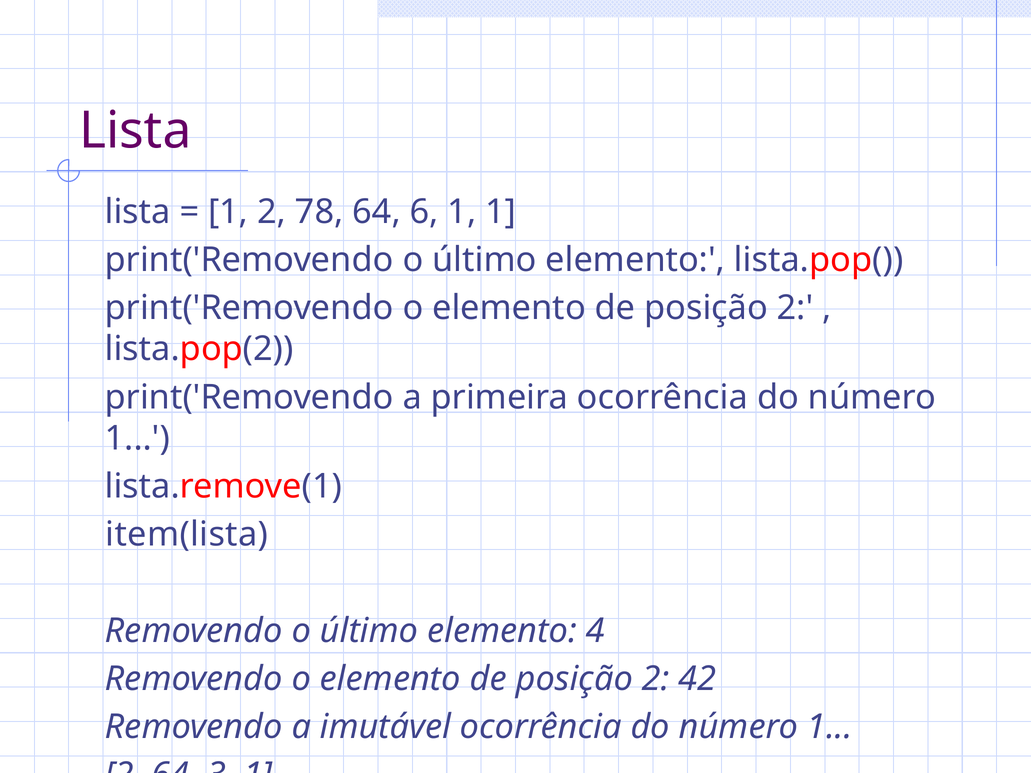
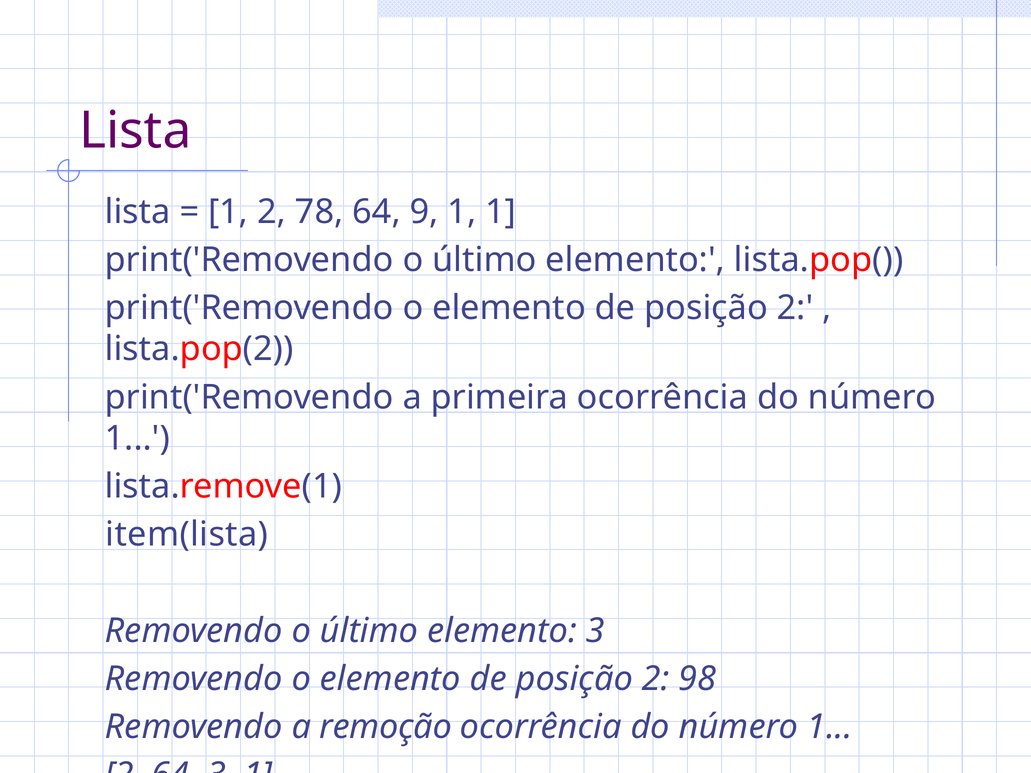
6: 6 -> 9 (424, 212)
elemento 4: 4 -> 3 (595, 631)
42: 42 -> 98 (697, 679)
imutável: imutável -> remoção (386, 727)
